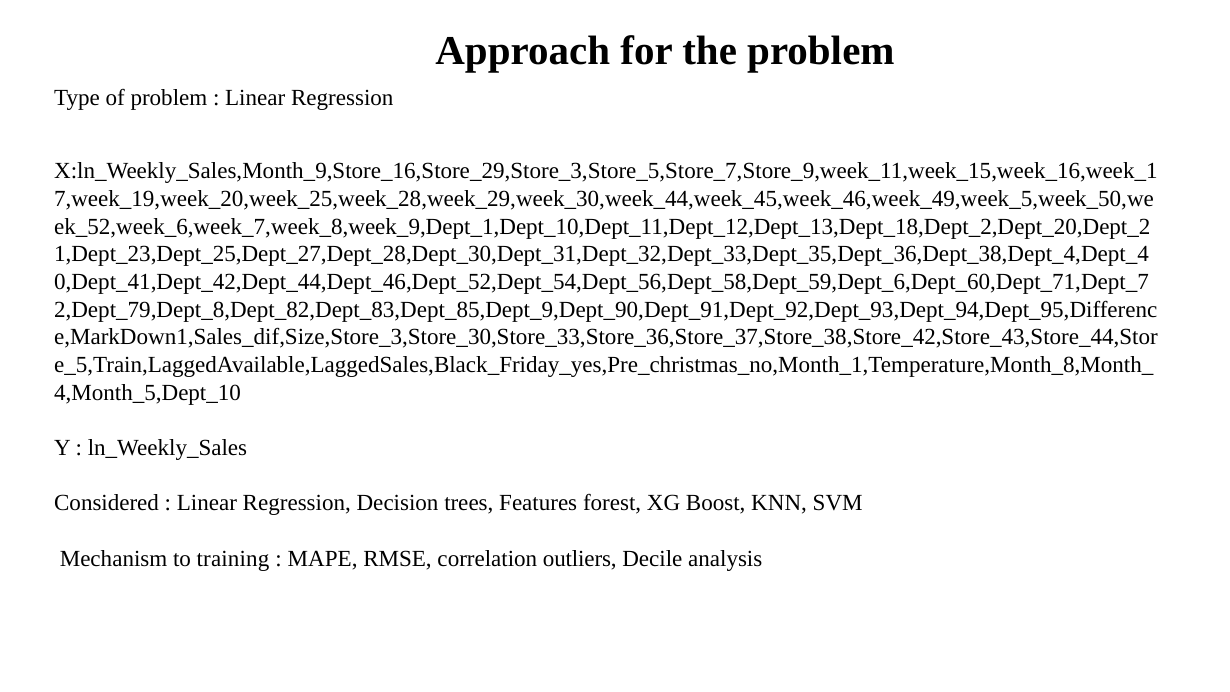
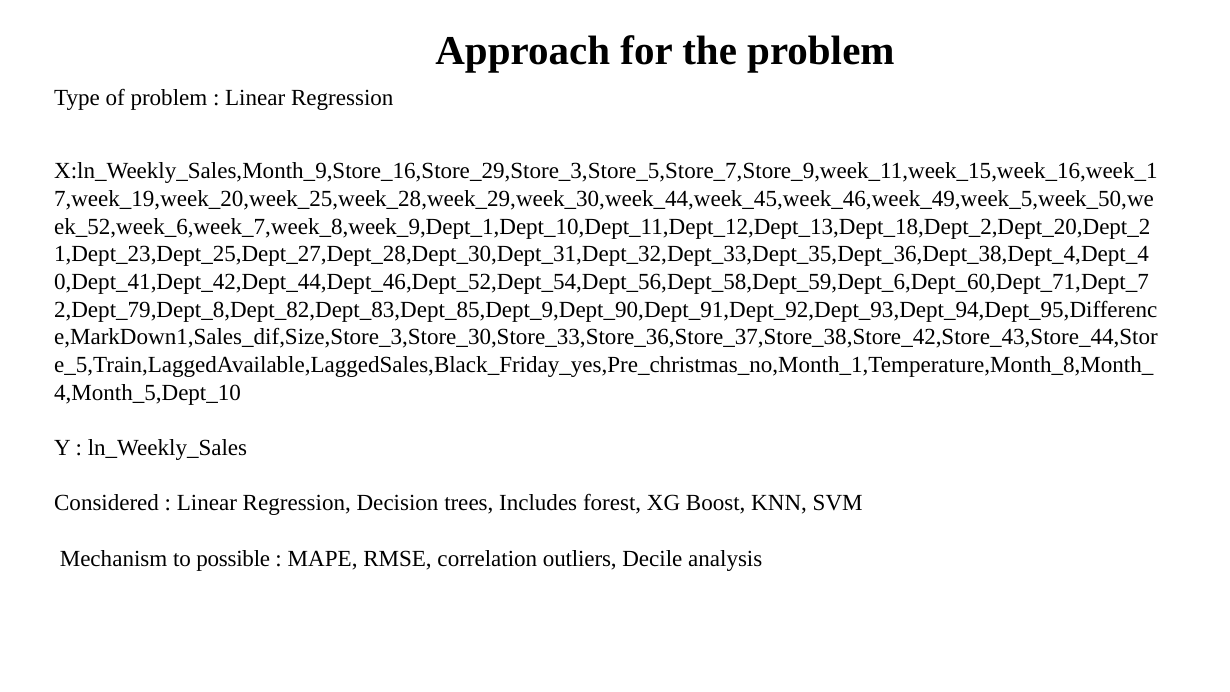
Features: Features -> Includes (538, 503)
training: training -> possible (233, 559)
